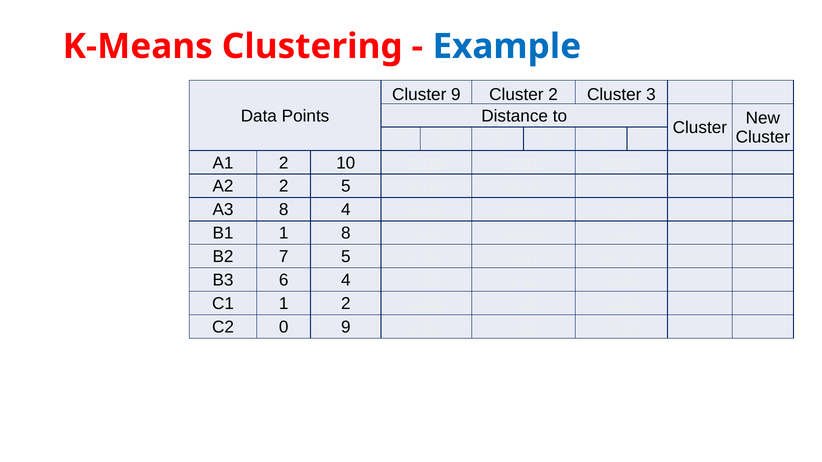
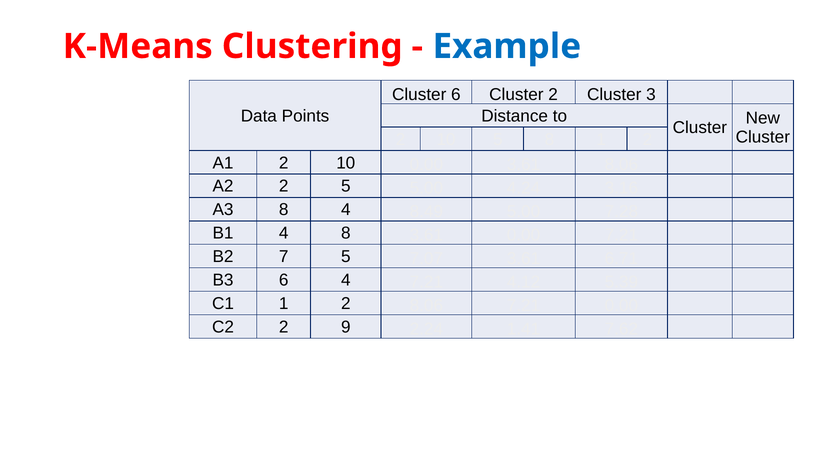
Cluster 9: 9 -> 6 (456, 94)
B1 1: 1 -> 4 (284, 233)
C2 0: 0 -> 2 (284, 327)
